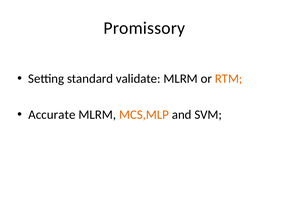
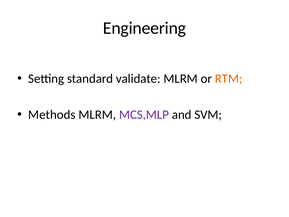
Promissory: Promissory -> Engineering (145, 28)
Accurate: Accurate -> Methods (52, 115)
MCS,MLP colour: orange -> purple (144, 115)
